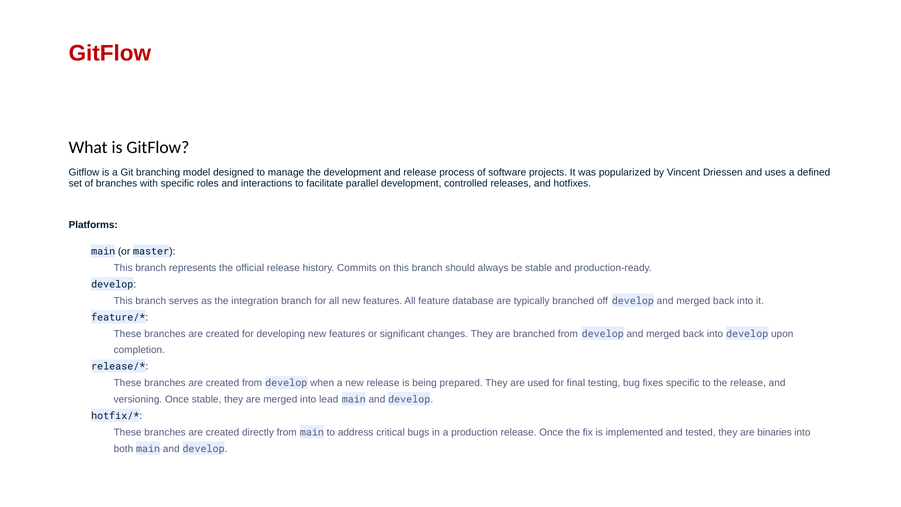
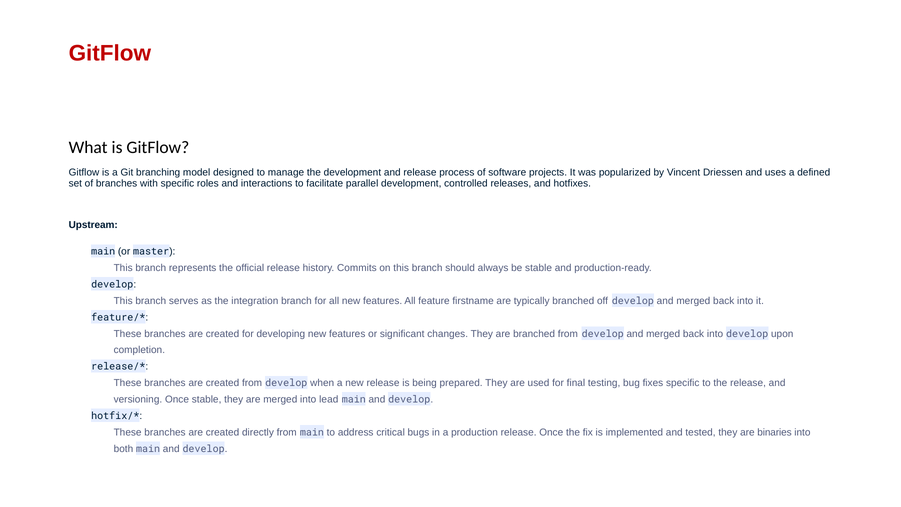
Platforms: Platforms -> Upstream (93, 225)
database: database -> firstname (473, 301)
